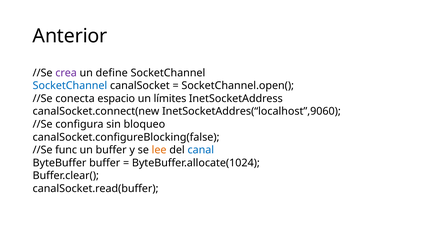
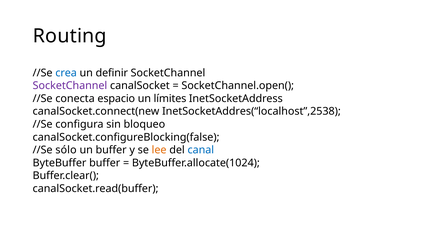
Anterior: Anterior -> Routing (70, 36)
crea colour: purple -> blue (66, 73)
define: define -> definir (112, 73)
SocketChannel colour: blue -> purple (70, 86)
InetSocketAddres(“localhost”,9060: InetSocketAddres(“localhost”,9060 -> InetSocketAddres(“localhost”,2538 (251, 112)
func: func -> sólo (66, 150)
